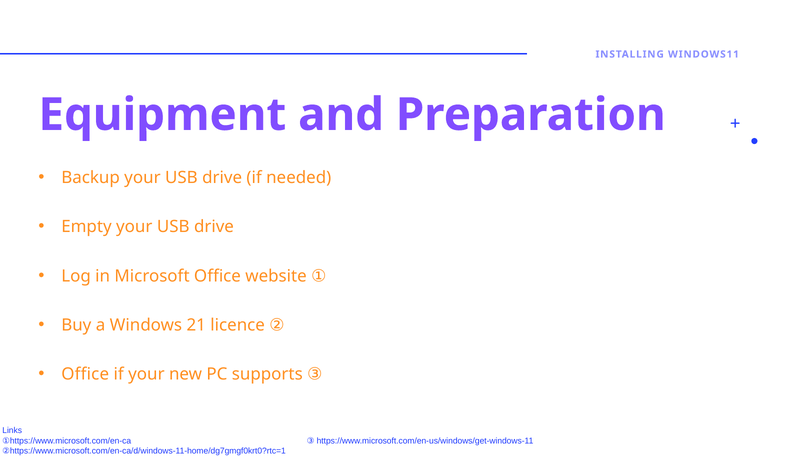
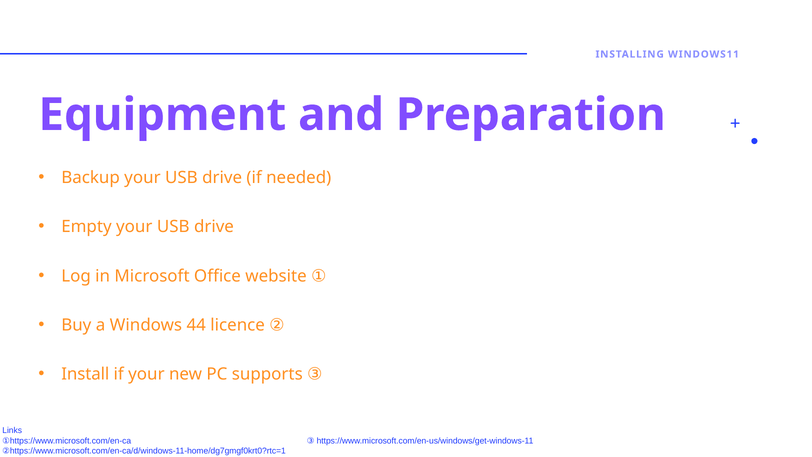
21: 21 -> 44 (196, 325)
Office: Office -> Install (85, 374)
